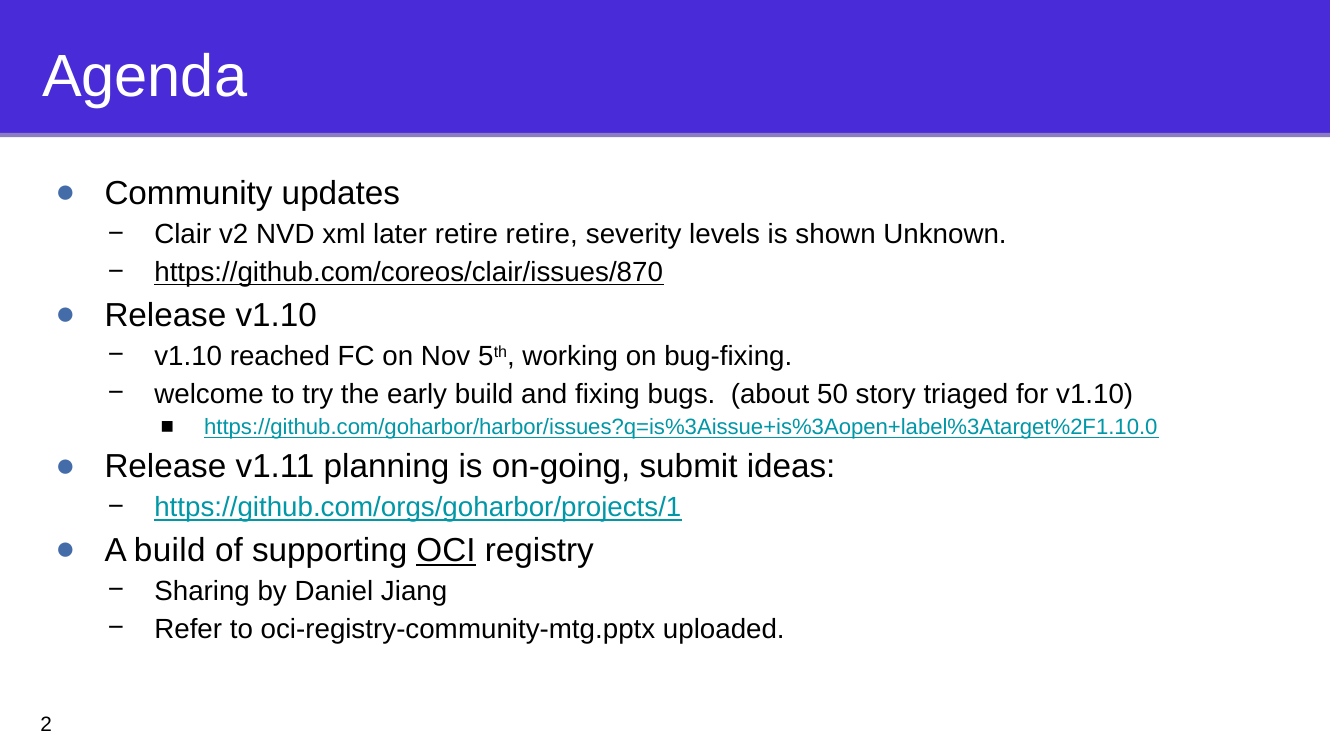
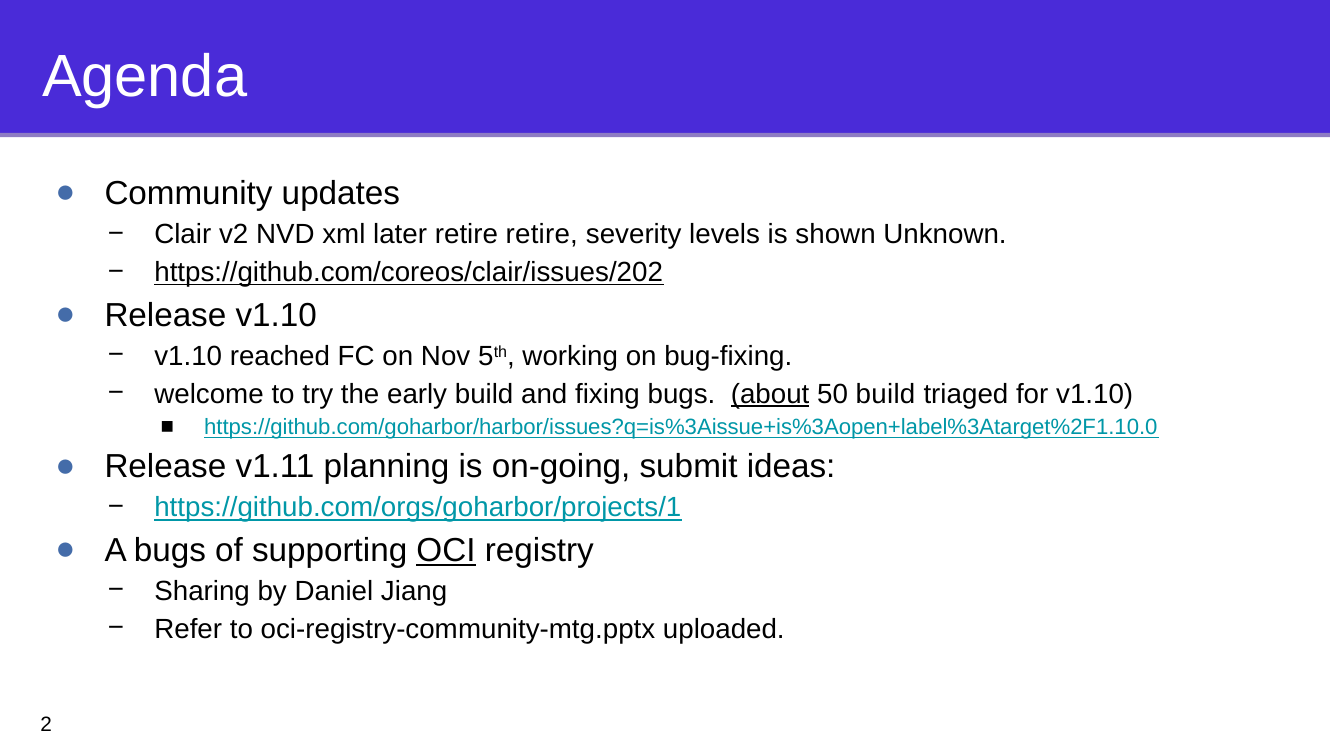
https://github.com/coreos/clair/issues/870: https://github.com/coreos/clair/issues/870 -> https://github.com/coreos/clair/issues/202 (409, 273)
about underline: none -> present (770, 394)
50 story: story -> build (886, 394)
A build: build -> bugs (170, 550)
